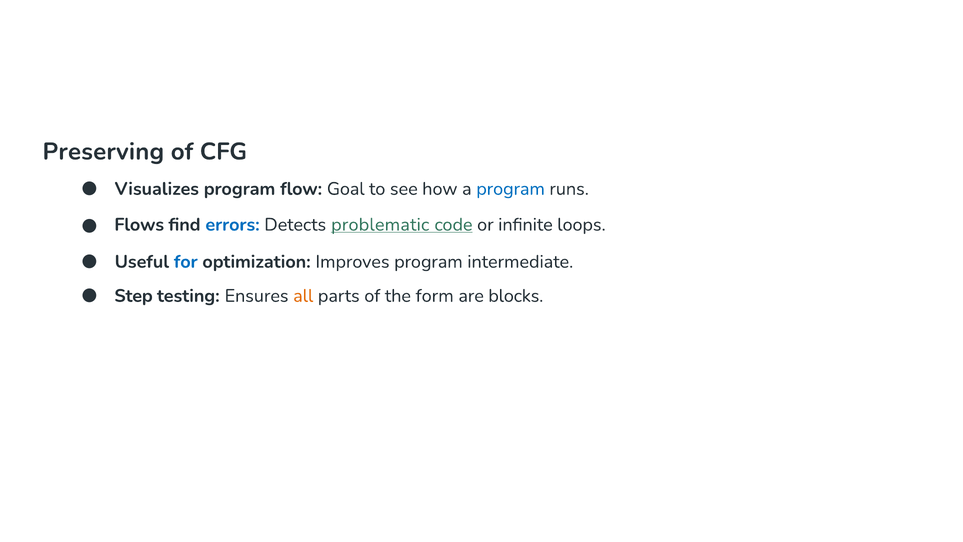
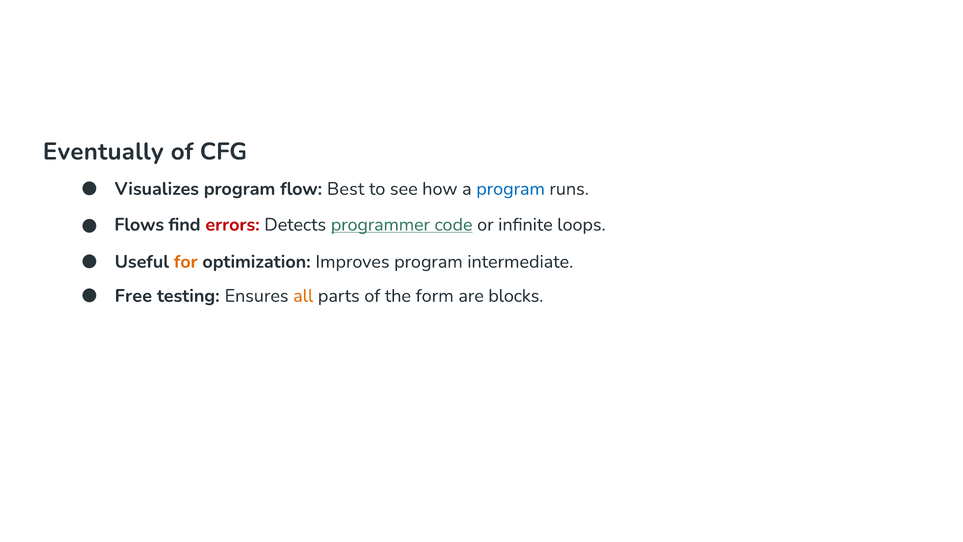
Preserving: Preserving -> Eventually (103, 151)
Goal: Goal -> Best (346, 189)
errors colour: blue -> red (233, 225)
problematic: problematic -> programmer (380, 225)
for colour: blue -> orange (186, 262)
Step: Step -> Free (133, 296)
